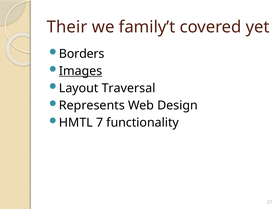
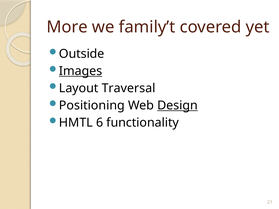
Their: Their -> More (67, 27)
Borders: Borders -> Outside (82, 54)
Represents: Represents -> Positioning (92, 105)
Design underline: none -> present (177, 105)
7: 7 -> 6 (100, 123)
